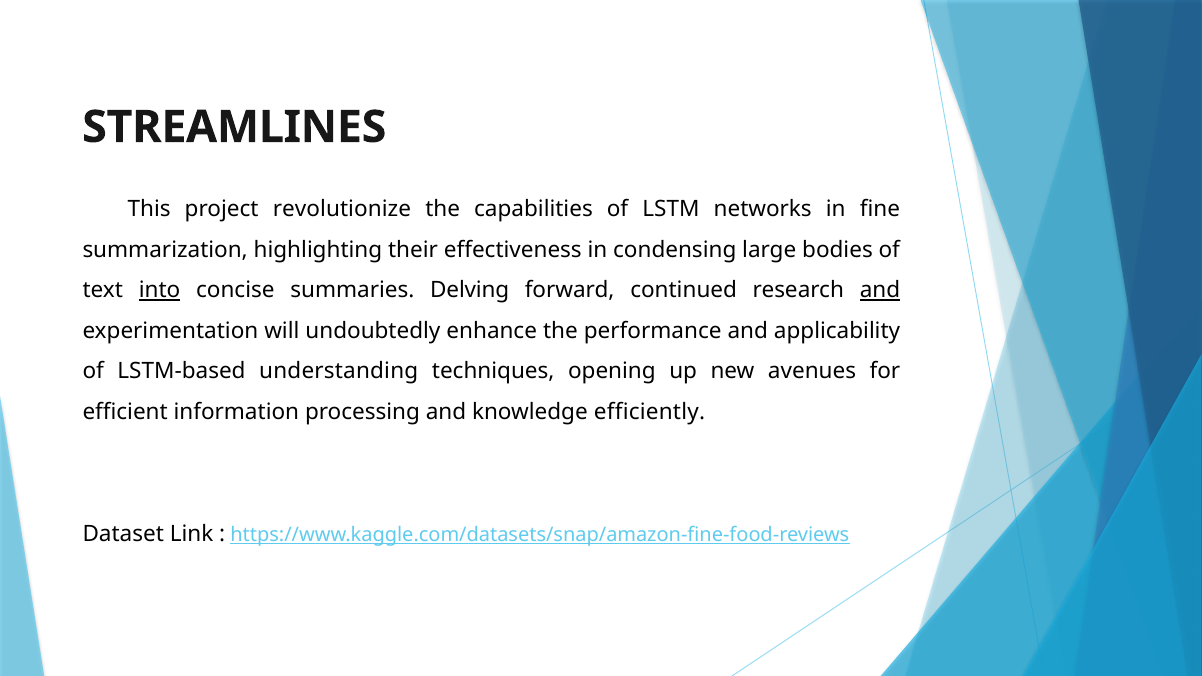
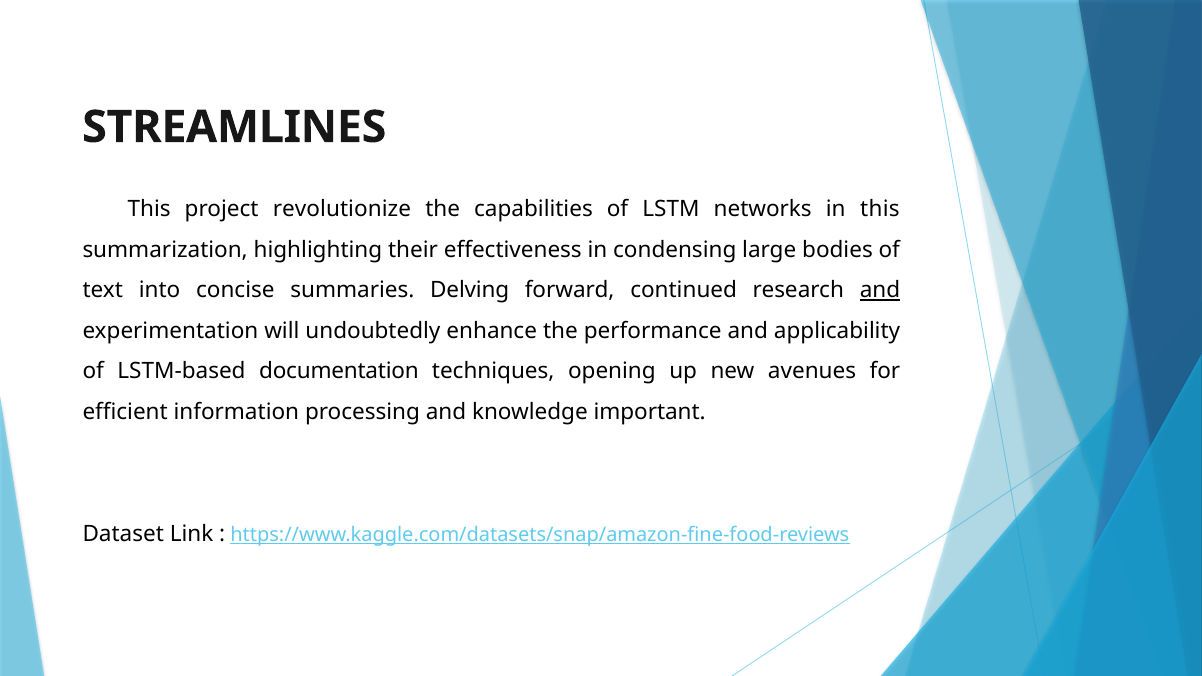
in fine: fine -> this (880, 209)
into underline: present -> none (160, 290)
understanding: understanding -> documentation (339, 372)
efficiently: efficiently -> important (650, 412)
